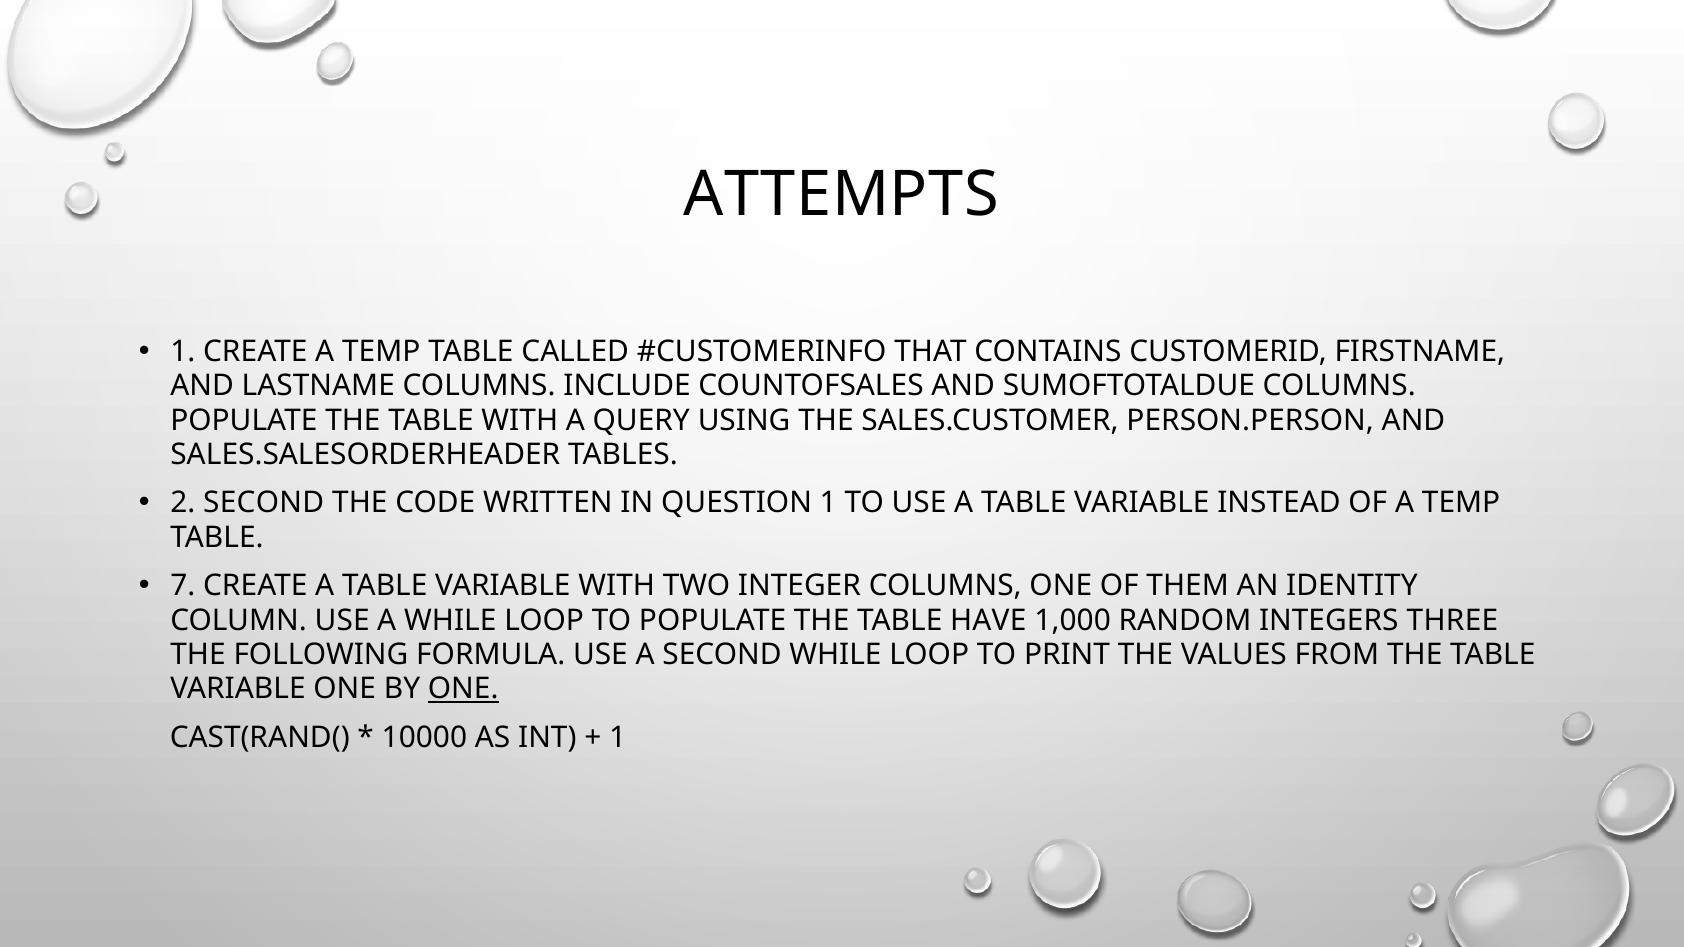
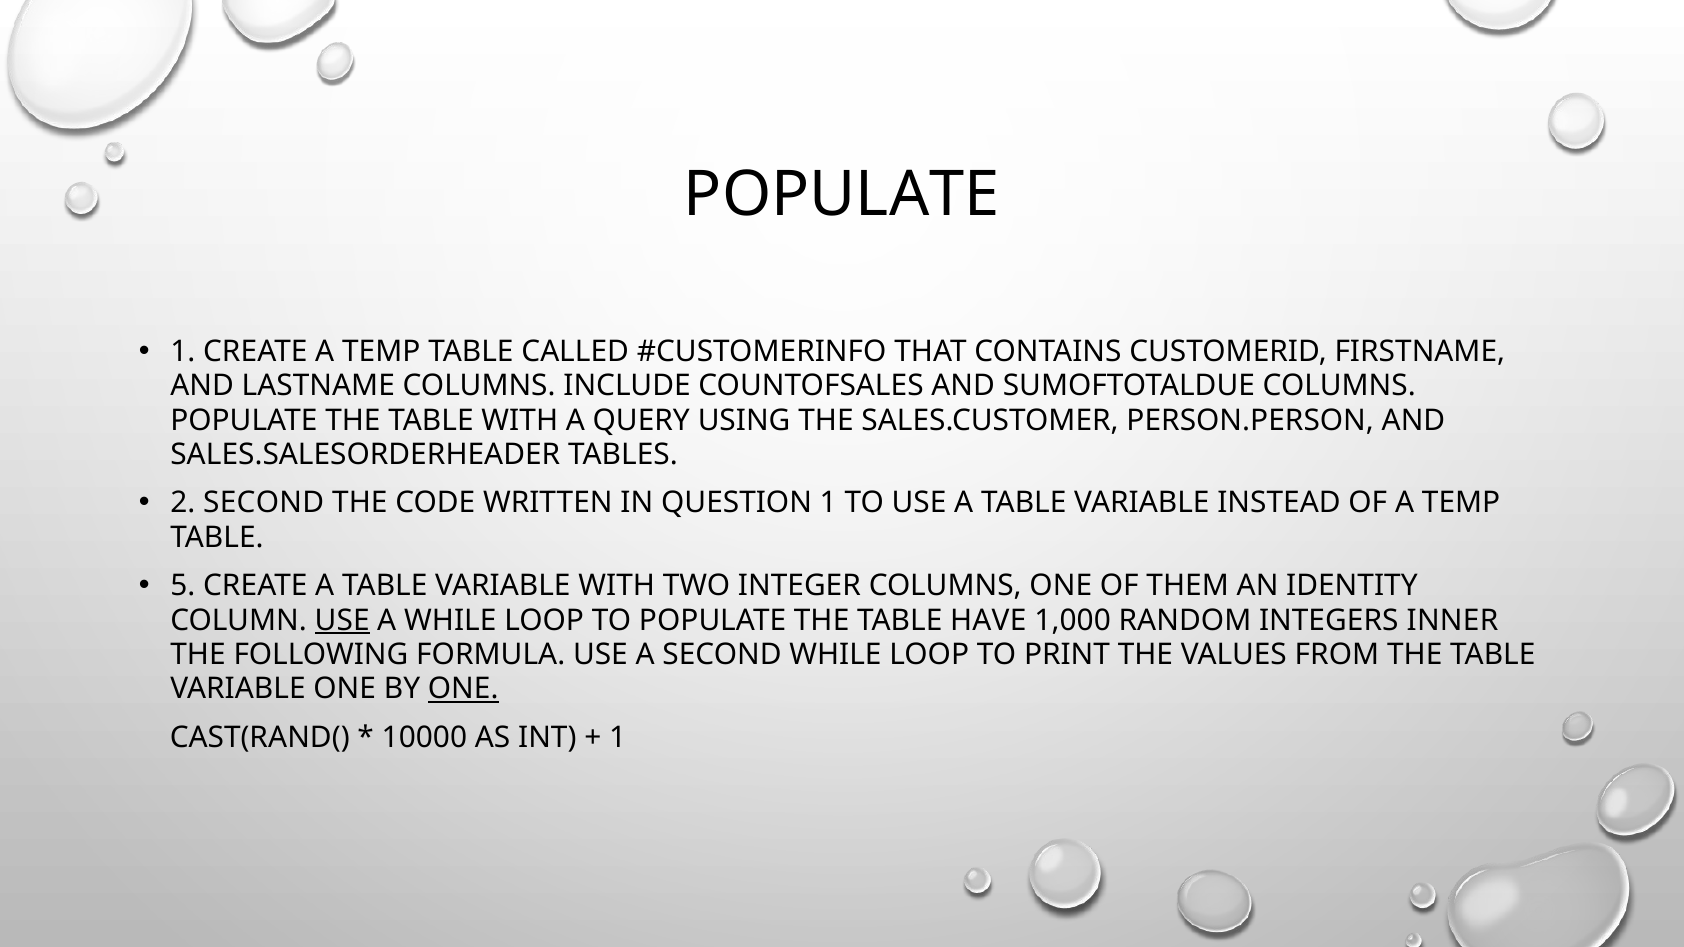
ATTEMPTS: ATTEMPTS -> POPULATE (842, 195)
7: 7 -> 5 (183, 586)
USE underline: none -> present (342, 620)
THREE: THREE -> INNER (1452, 620)
